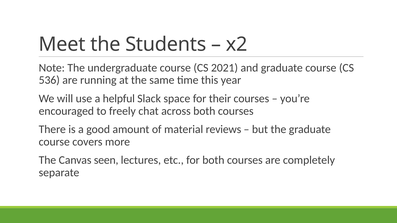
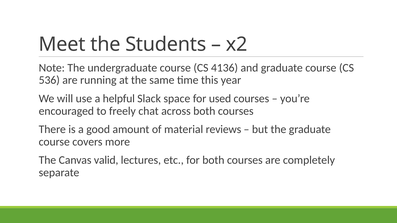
2021: 2021 -> 4136 (225, 68)
their: their -> used (220, 99)
seen: seen -> valid (106, 160)
